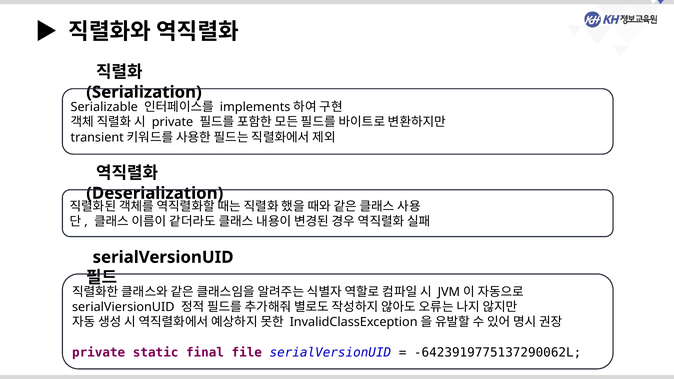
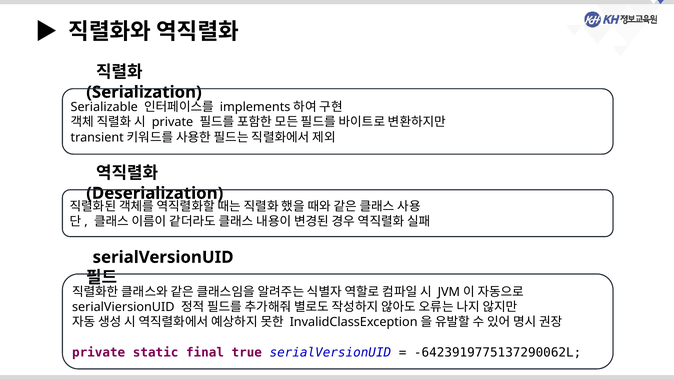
file: file -> true (247, 353)
